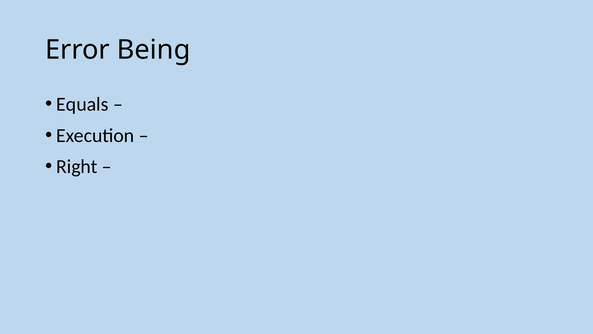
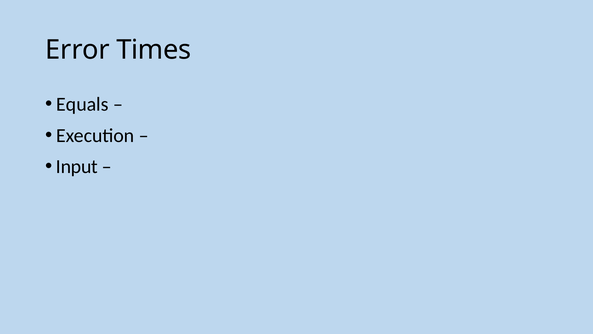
Being: Being -> Times (154, 50)
Right: Right -> Input (77, 167)
